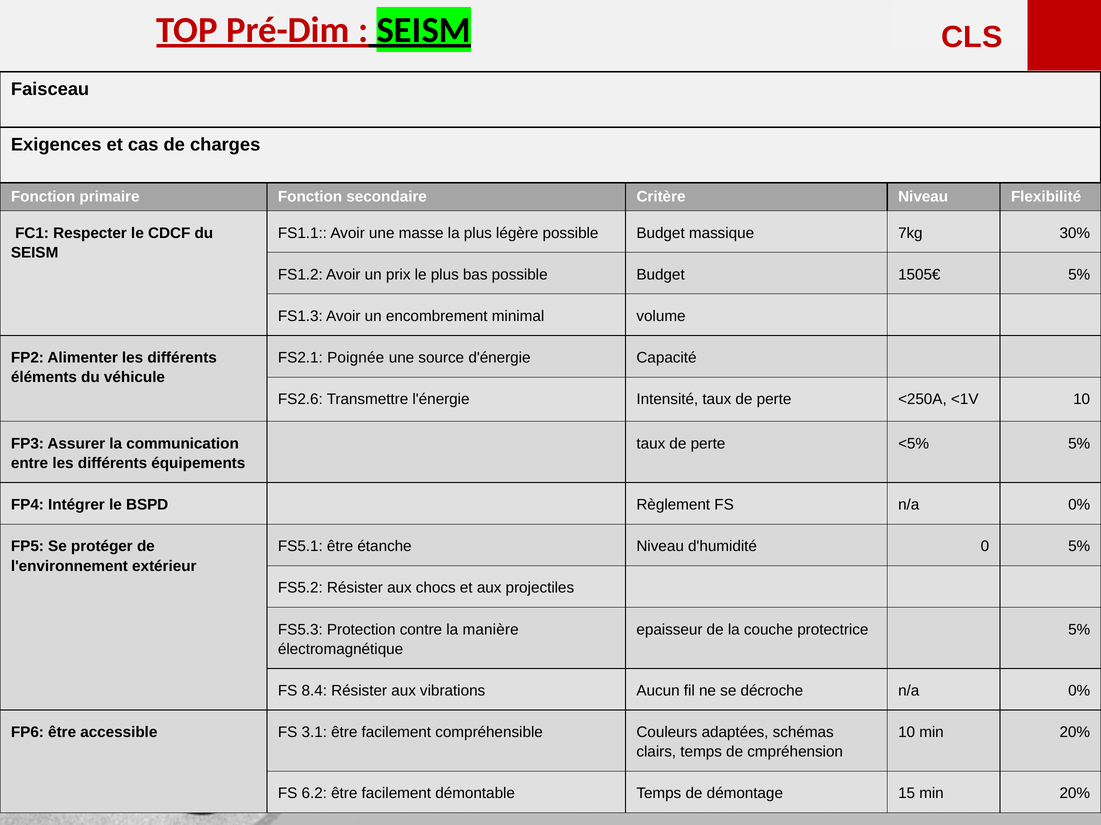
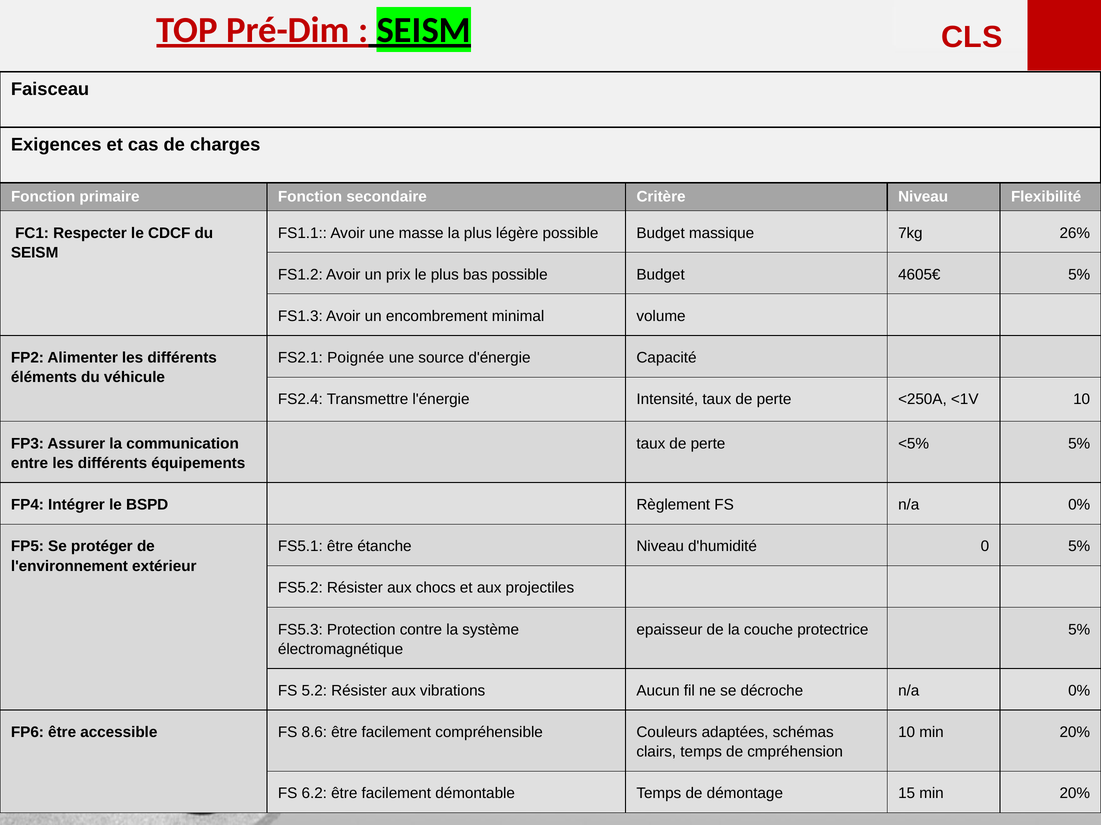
30%: 30% -> 26% (1075, 233)
1505€: 1505€ -> 4605€ (919, 275)
FS2.6: FS2.6 -> FS2.4 (300, 400)
manière: manière -> système (491, 630)
8.4: 8.4 -> 5.2 (314, 691)
3.1: 3.1 -> 8.6 (314, 733)
